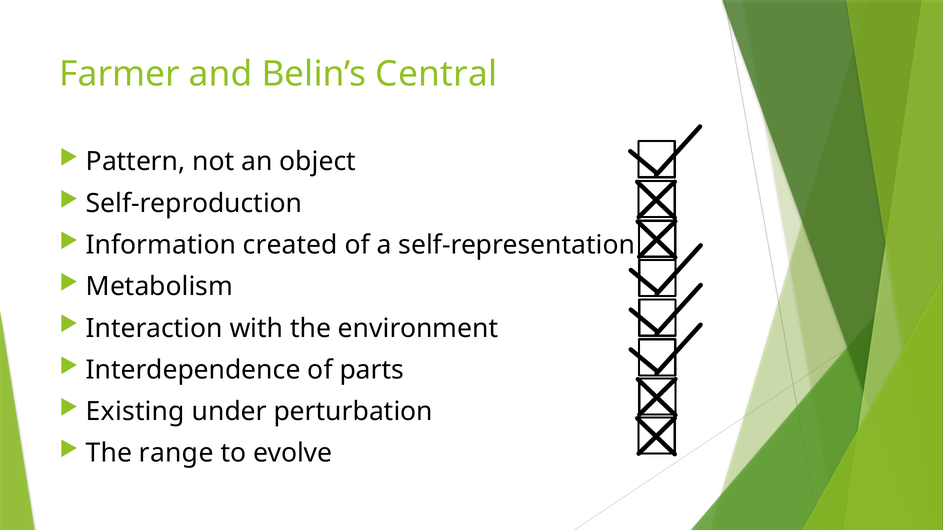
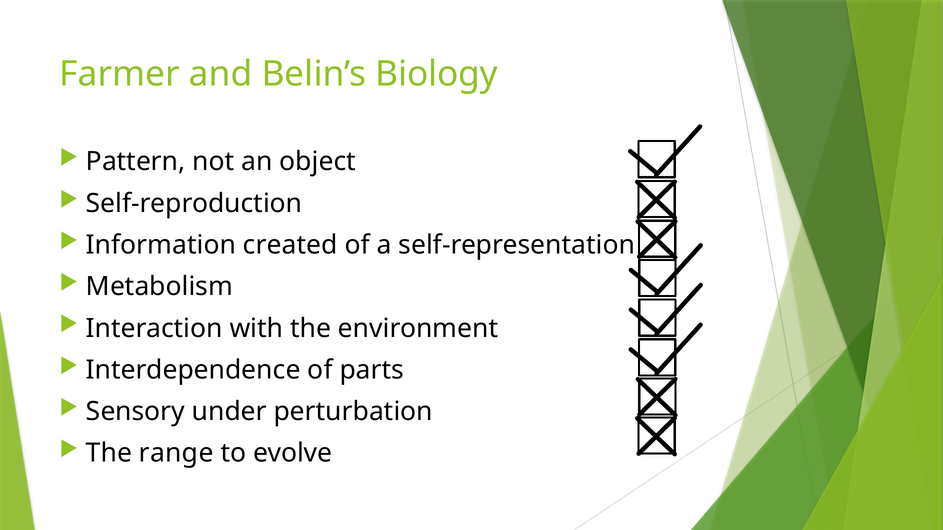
Central: Central -> Biology (437, 74)
Existing: Existing -> Sensory (135, 412)
